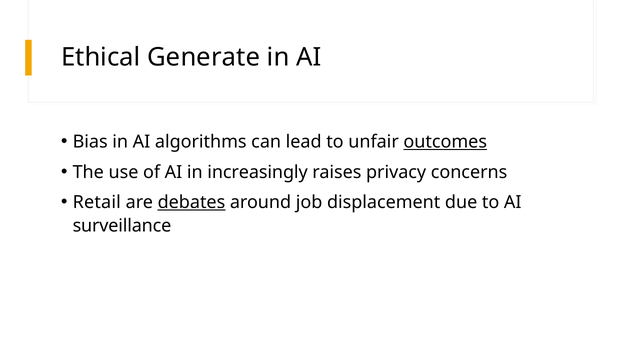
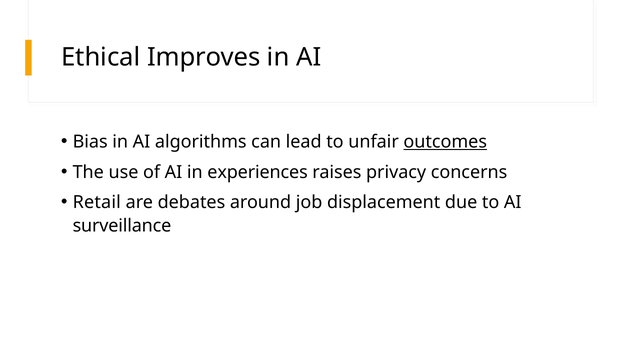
Generate: Generate -> Improves (204, 57)
increasingly: increasingly -> experiences (258, 172)
debates underline: present -> none (191, 202)
